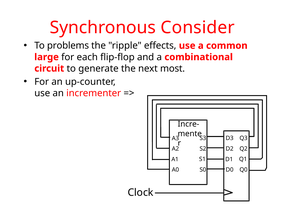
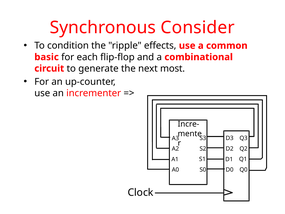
problems: problems -> condition (68, 46)
large: large -> basic (47, 57)
